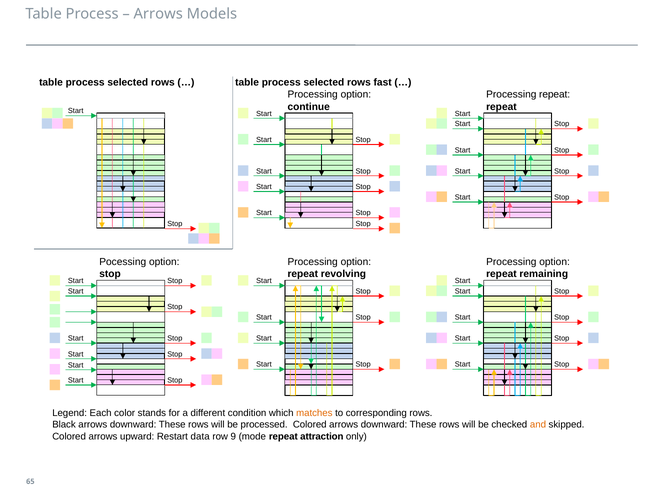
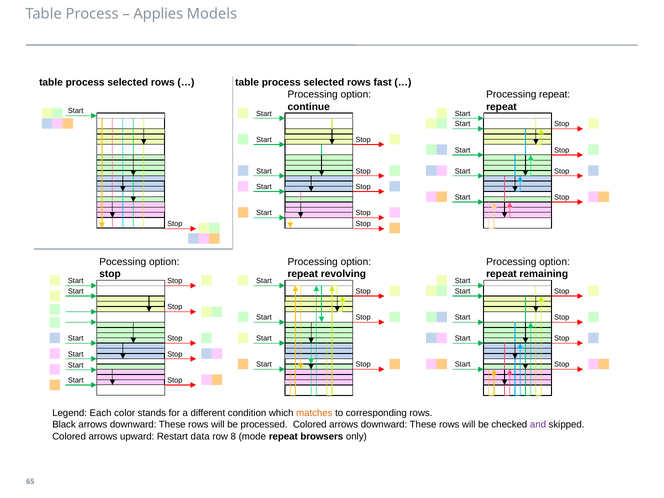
Arrows: Arrows -> Applies (158, 14)
and colour: orange -> purple (538, 425)
9: 9 -> 8 (233, 436)
attraction: attraction -> browsers (322, 436)
